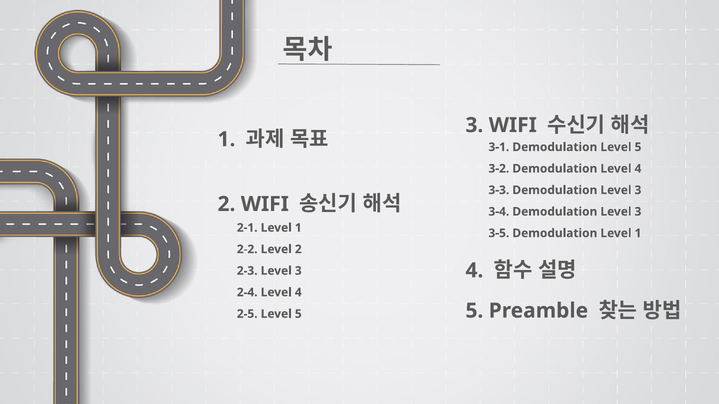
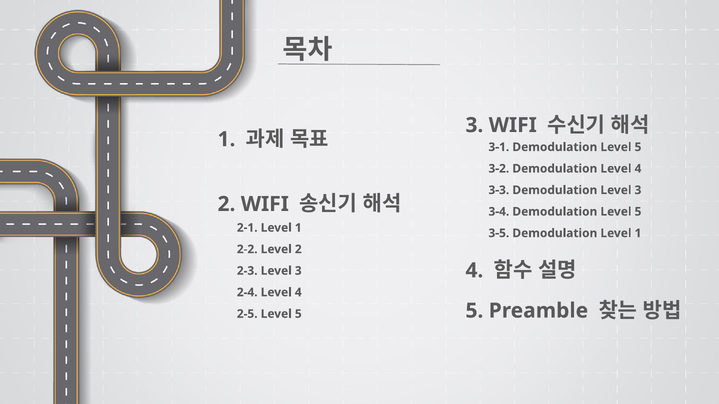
3-4 Demodulation Level 3: 3 -> 5 (638, 212)
